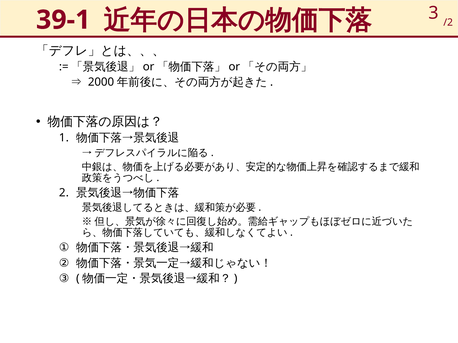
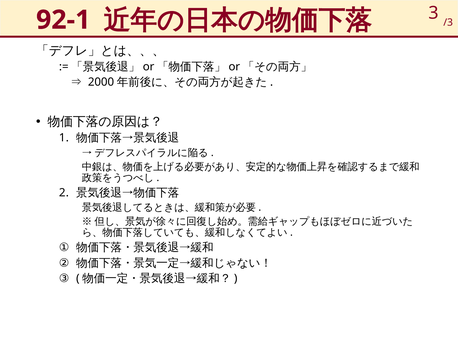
/2: /2 -> /3 (448, 22)
39-1: 39-1 -> 92-1 (63, 20)
